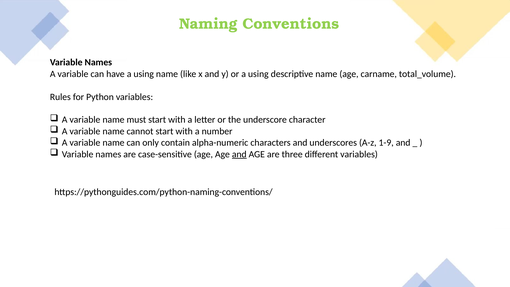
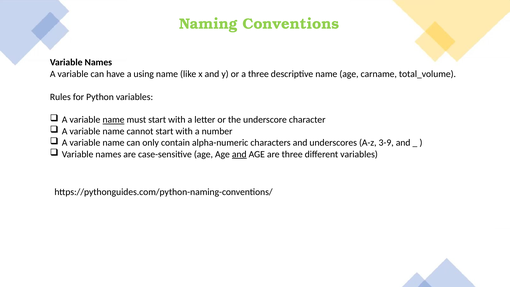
or a using: using -> three (258, 74)
name underline: none -> present (113, 120)
1-9: 1-9 -> 3-9 (386, 143)
